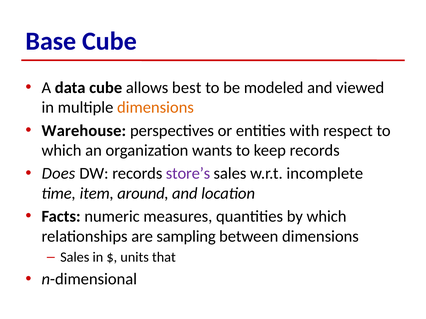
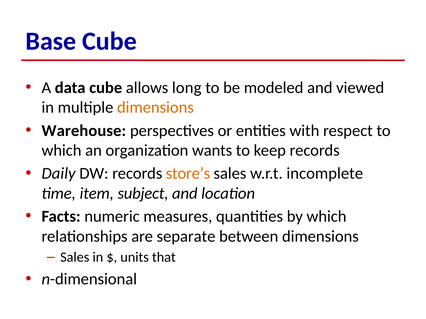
best: best -> long (187, 88)
Does: Does -> Daily (59, 174)
store’s colour: purple -> orange (188, 174)
around: around -> subject (143, 194)
sampling: sampling -> separate (186, 237)
